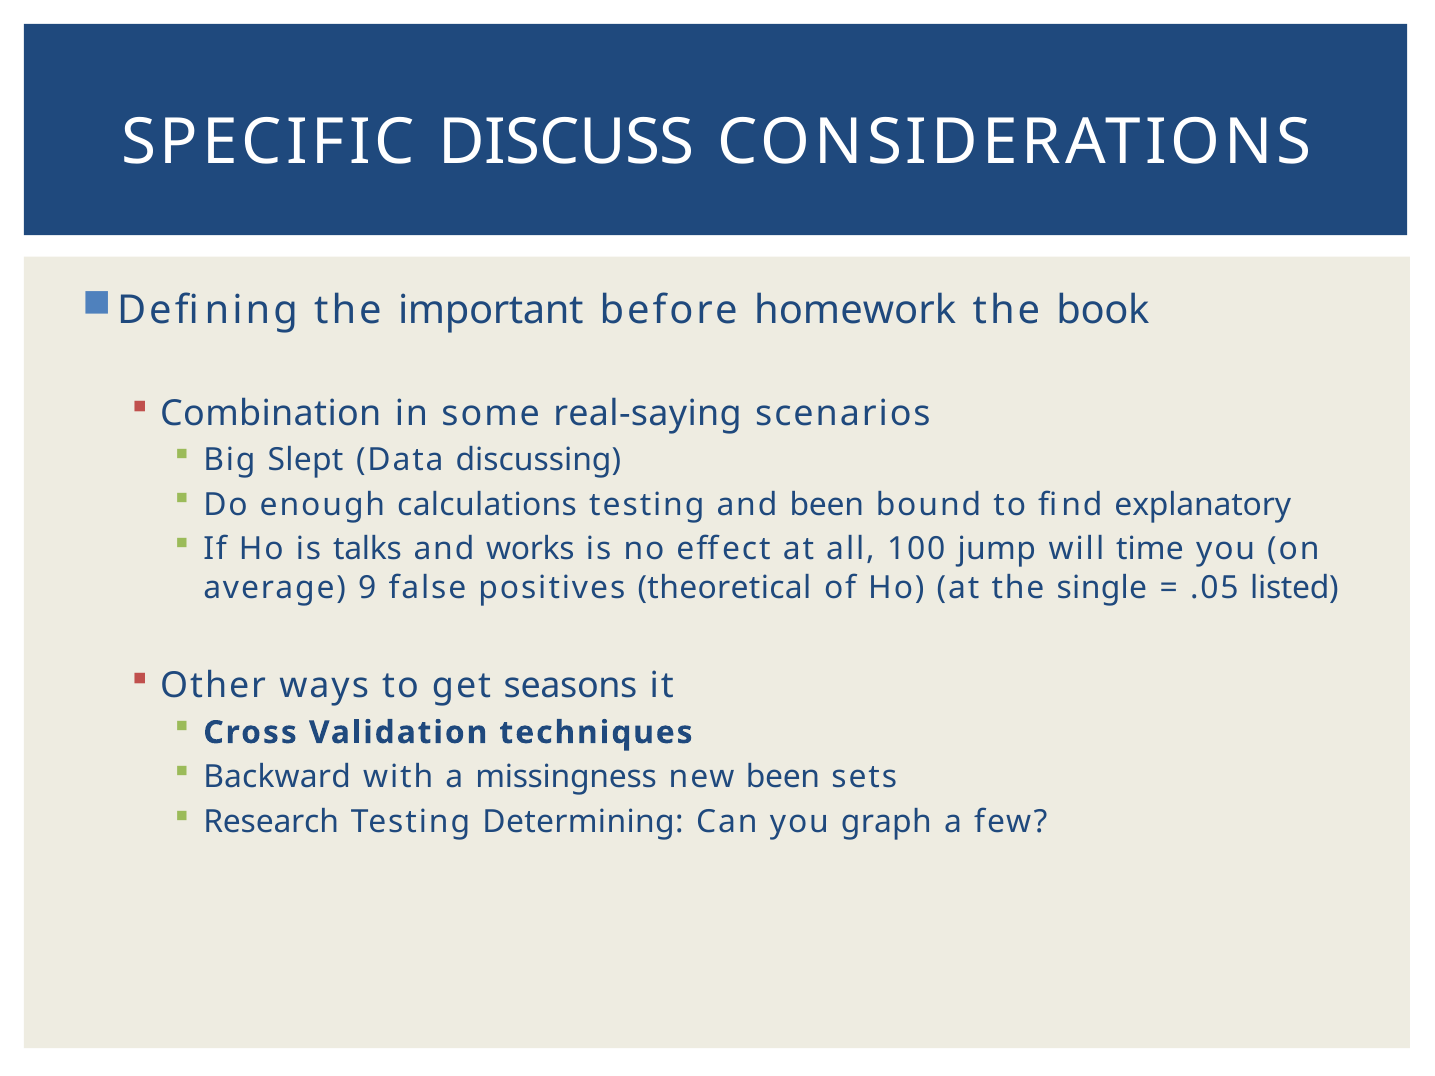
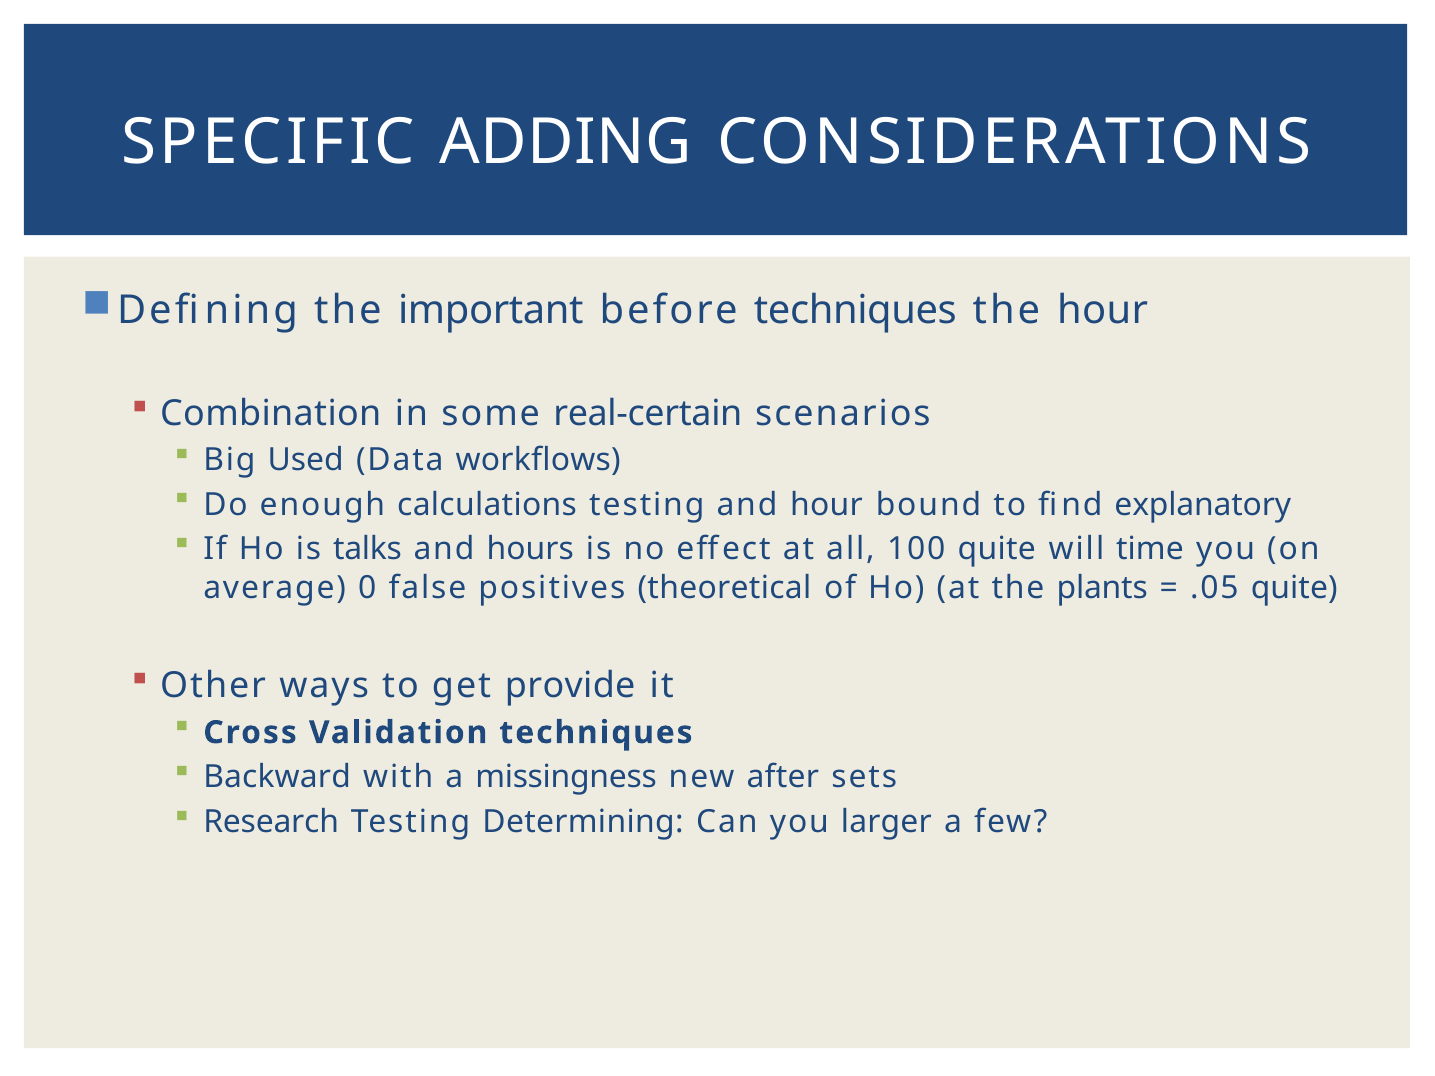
DISCUSS: DISCUSS -> ADDING (566, 143)
before homework: homework -> techniques (855, 311)
the book: book -> hour (1103, 311)
real-saying: real-saying -> real-certain (648, 413)
Slept: Slept -> Used (306, 460)
discussing: discussing -> workflows (538, 460)
and been: been -> hour (827, 505)
works: works -> hours (530, 549)
100 jump: jump -> quite (997, 549)
9: 9 -> 0 (367, 588)
single: single -> plants (1102, 588)
.05 listed: listed -> quite (1294, 588)
seasons: seasons -> provide (570, 686)
new been: been -> after (783, 777)
graph: graph -> larger (886, 822)
